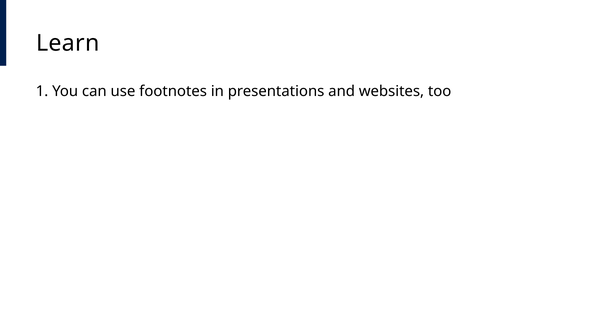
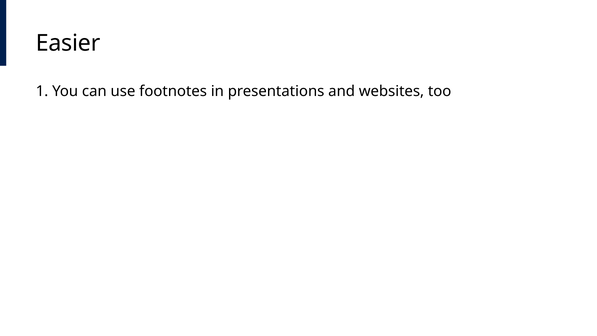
Learn: Learn -> Easier (68, 43)
